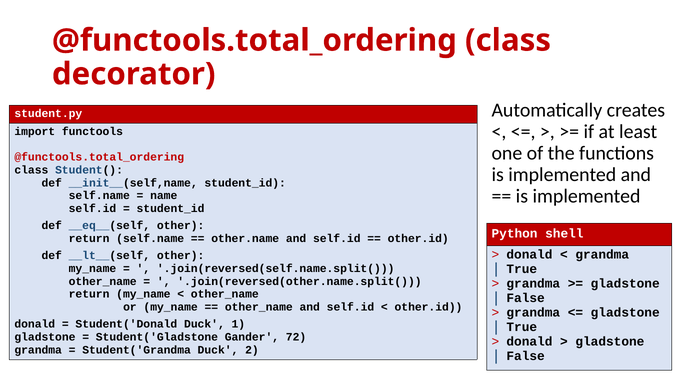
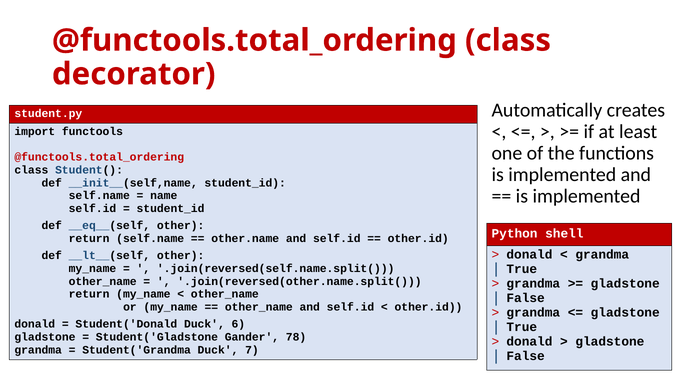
1: 1 -> 6 (238, 324)
72: 72 -> 78 (296, 337)
2: 2 -> 7 (252, 350)
